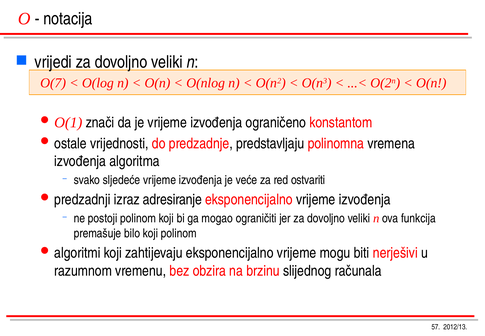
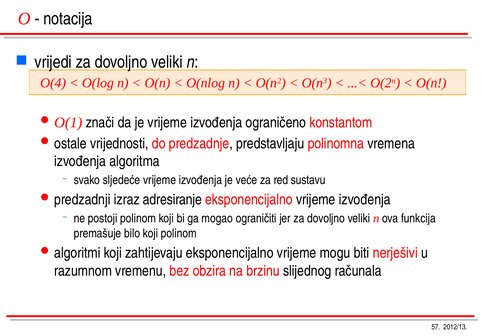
O(7: O(7 -> O(4 (53, 83)
ostvariti: ostvariti -> sustavu (308, 180)
